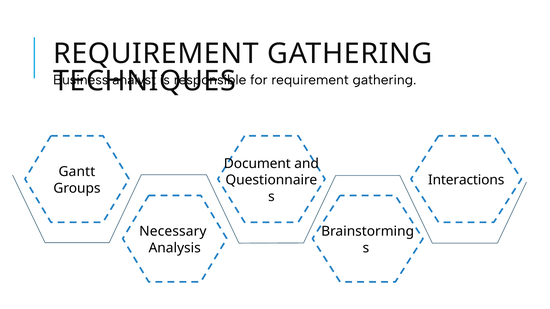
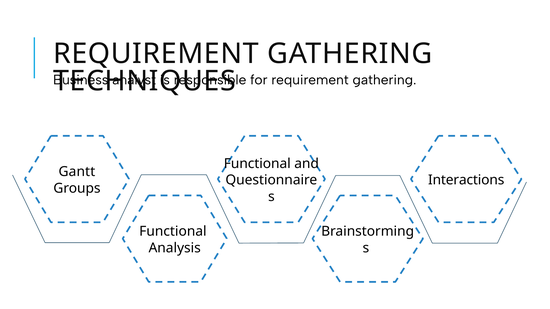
Document: Document -> Functional (257, 164)
Necessary: Necessary -> Functional (173, 232)
